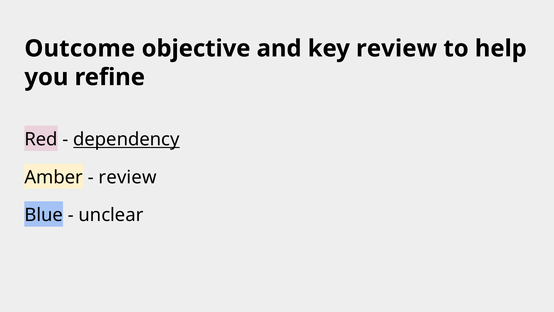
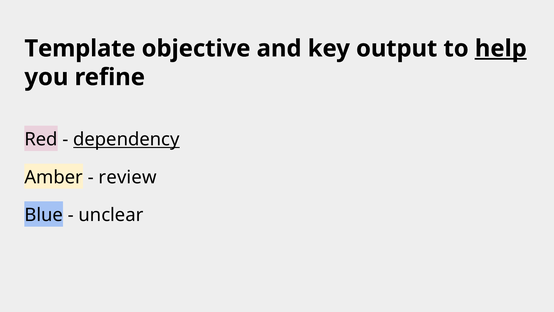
Outcome: Outcome -> Template (80, 48)
key review: review -> output (397, 48)
help underline: none -> present (501, 48)
